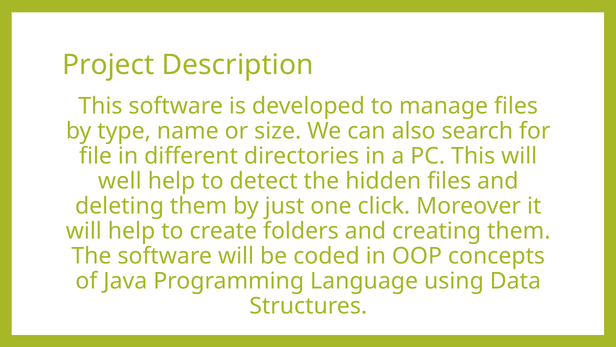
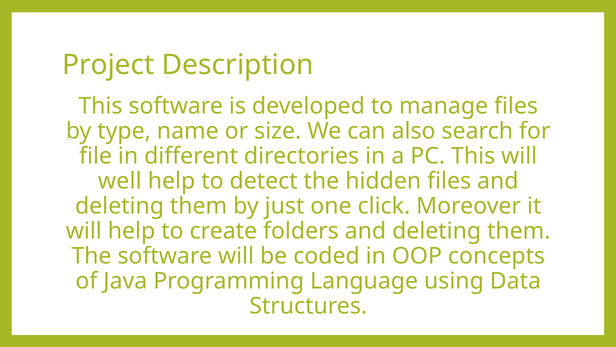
folders and creating: creating -> deleting (437, 231)
